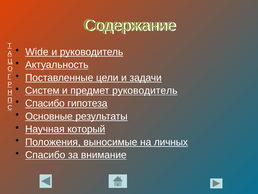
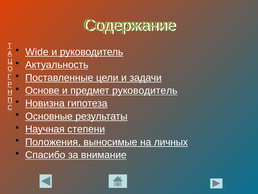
Систем: Систем -> Основе (42, 90)
Спасибо: Спасибо -> Новизна (45, 103)
который: который -> степени (86, 129)
